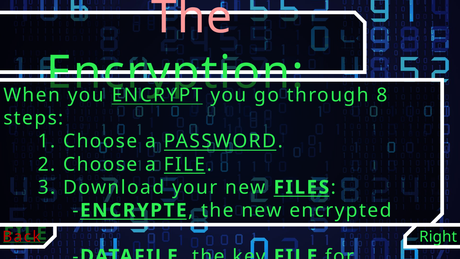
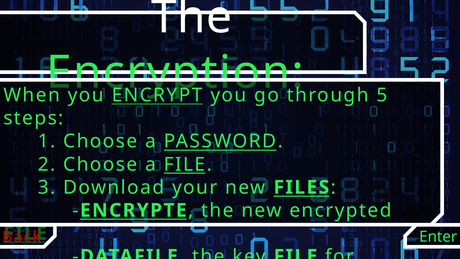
The colour: pink -> white (192, 17)
8: 8 -> 5 (382, 95)
Right: Right -> Enter (438, 237)
